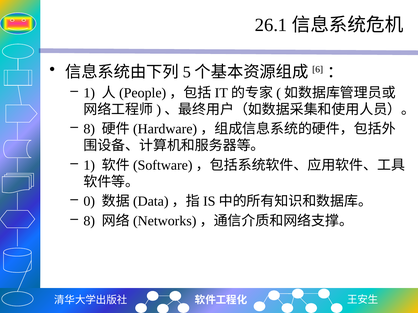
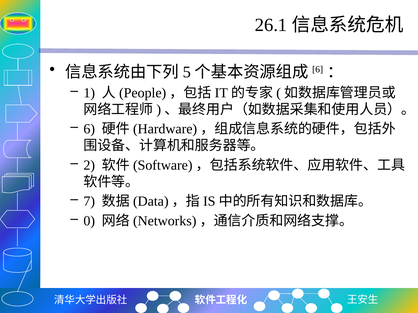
8: 8 -> 6 (89, 129)
1: 1 -> 2 (89, 165)
0: 0 -> 7 (89, 202)
8: 8 -> 0 (89, 221)
